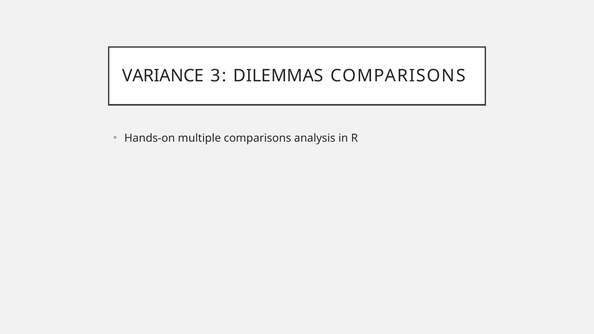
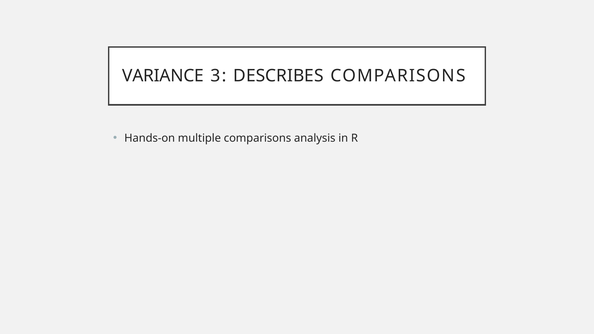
DILEMMAS: DILEMMAS -> DESCRIBES (278, 76)
